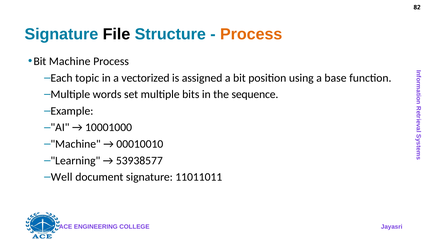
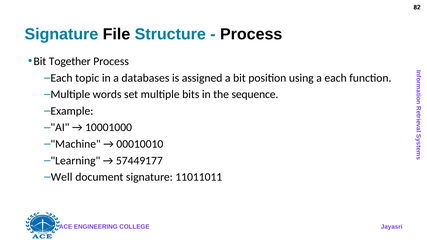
Process colour: orange -> black (251, 34)
Bit Machine: Machine -> Together (70, 61)
vectorized: vectorized -> databases (145, 78)
a base: base -> each (336, 78)
53938577: 53938577 -> 57449177 (139, 161)
